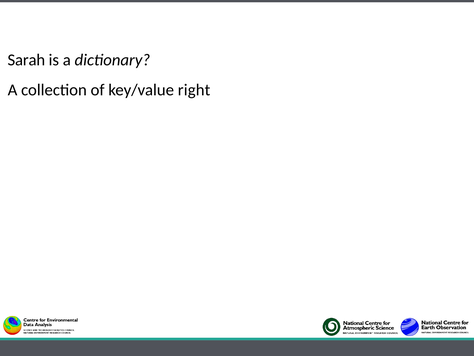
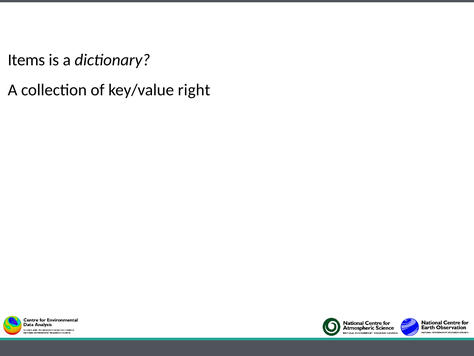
Sarah: Sarah -> Items (26, 60)
